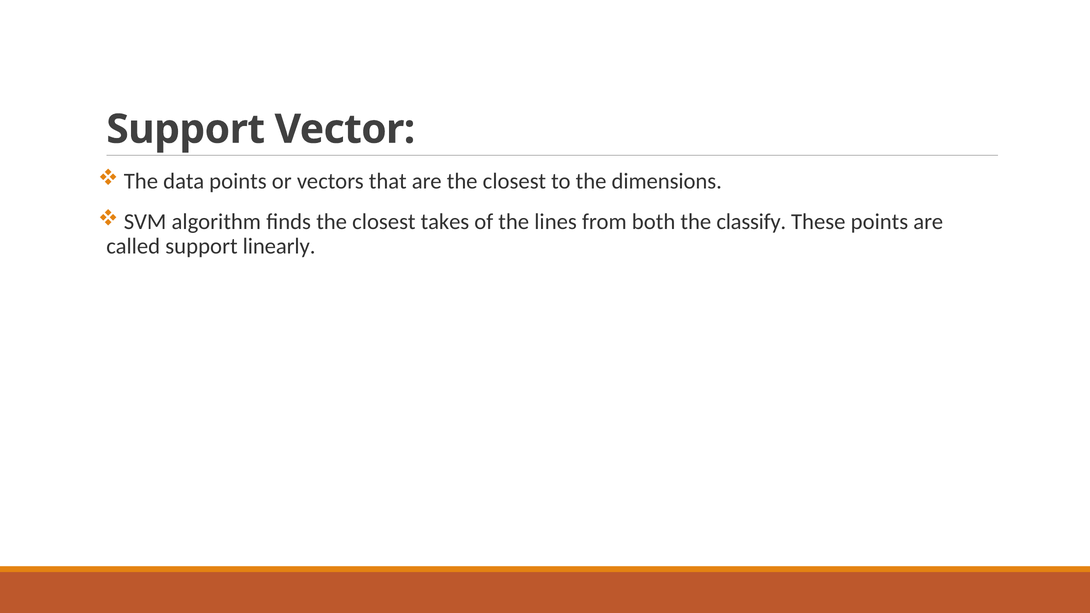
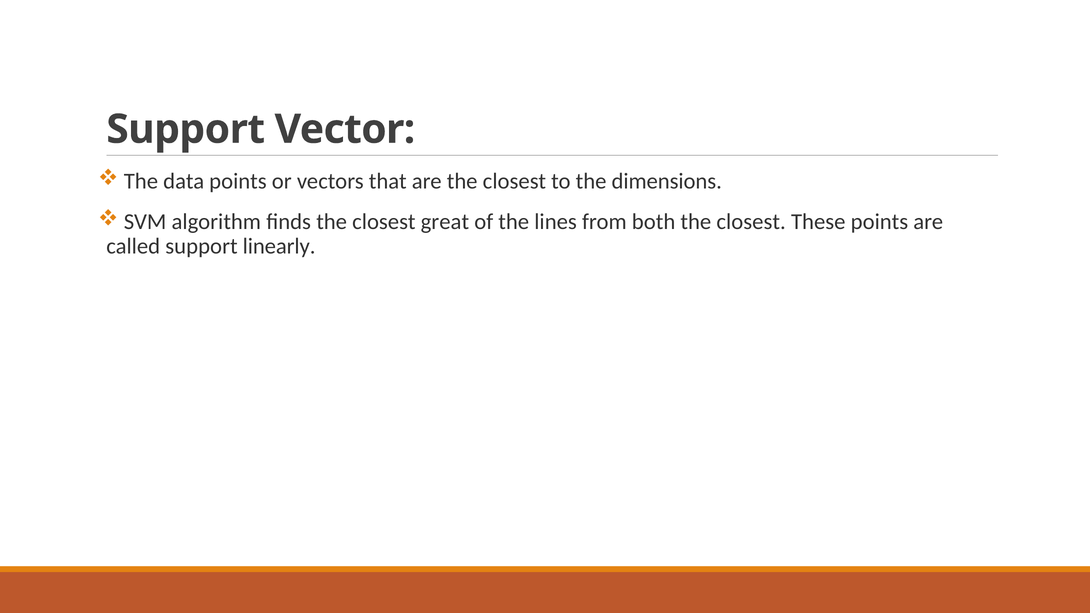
takes: takes -> great (445, 222)
both the classify: classify -> closest (751, 222)
